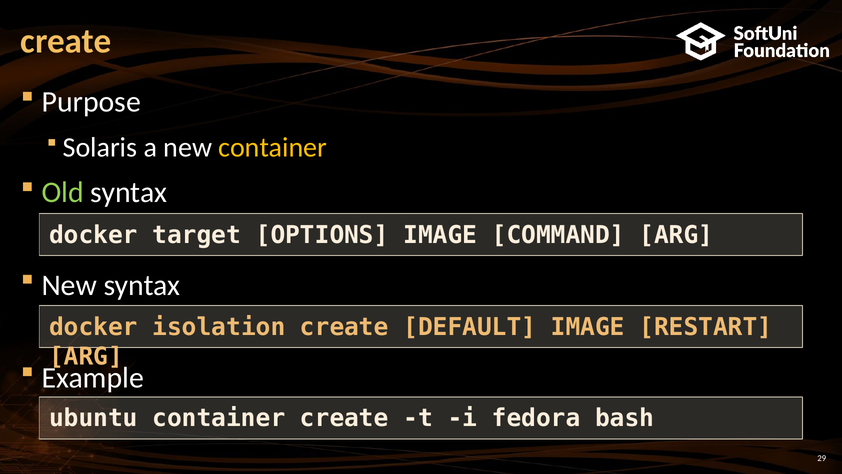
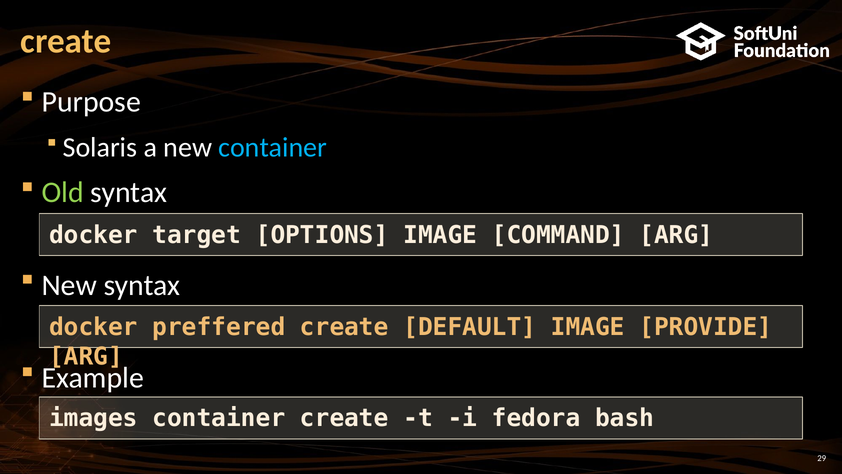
container colour: yellow -> light blue (273, 147)
isolation: isolation -> preffered (219, 327)
RESTART: RESTART -> PROVIDE (706, 327)
ubuntu: ubuntu -> images (93, 418)
